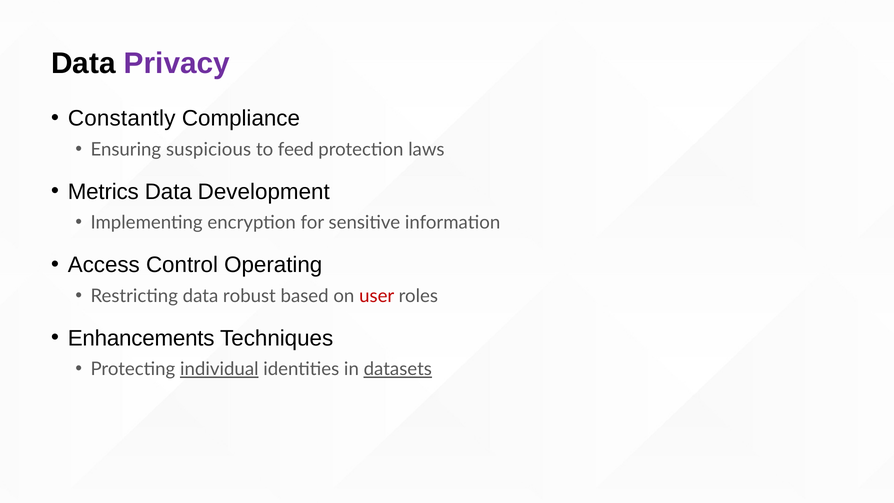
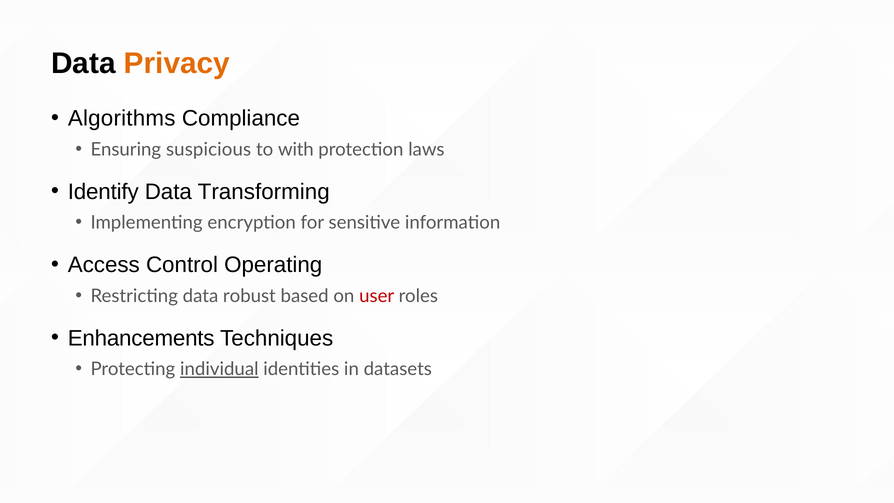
Privacy colour: purple -> orange (177, 63)
Constantly: Constantly -> Algorithms (122, 118)
feed: feed -> with (296, 149)
Metrics: Metrics -> Identify (103, 192)
Development: Development -> Transforming (264, 192)
datasets underline: present -> none (398, 369)
